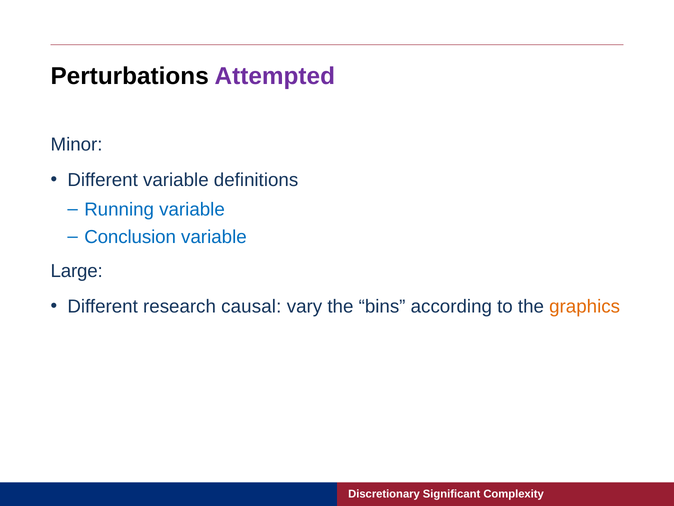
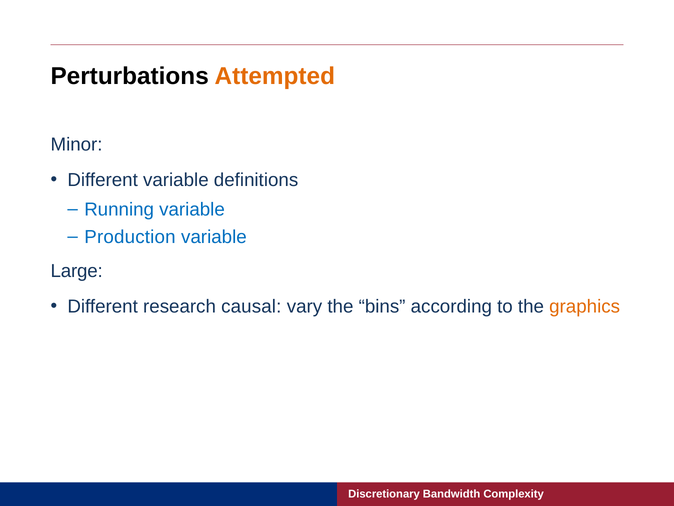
Attempted colour: purple -> orange (275, 76)
Conclusion: Conclusion -> Production (130, 237)
Significant: Significant -> Bandwidth (452, 493)
